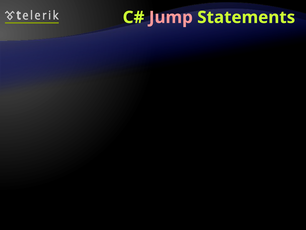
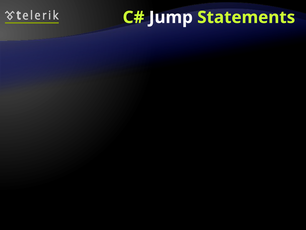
Jump colour: pink -> white (171, 17)
